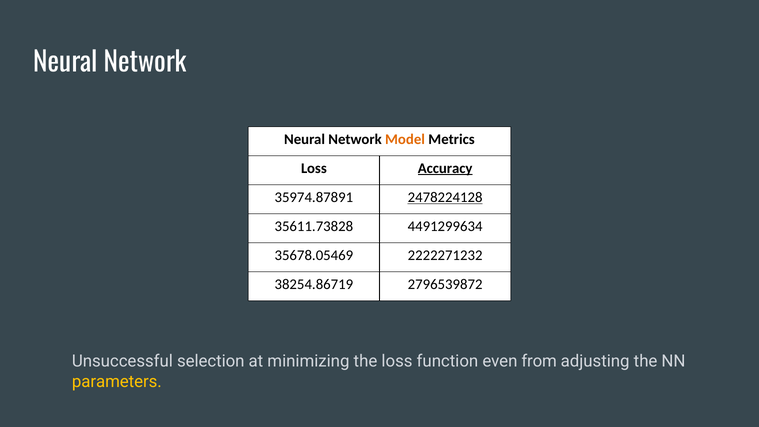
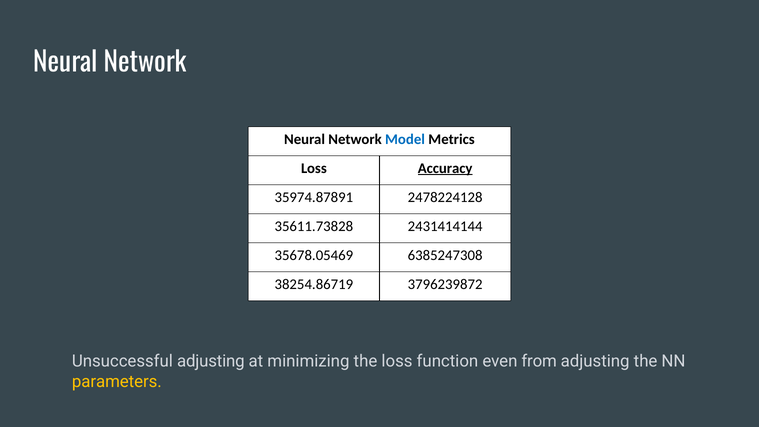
Model colour: orange -> blue (405, 139)
2478224128 underline: present -> none (445, 197)
4491299634: 4491299634 -> 2431414144 (445, 226)
2222271232: 2222271232 -> 6385247308 (445, 255)
2796539872: 2796539872 -> 3796239872 (445, 284)
Unsuccessful selection: selection -> adjusting (211, 361)
